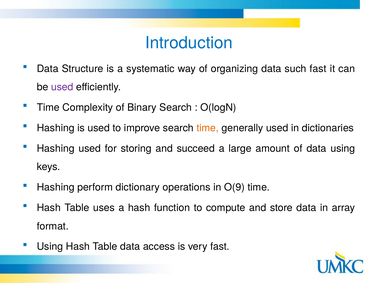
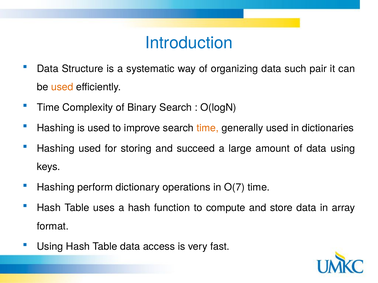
such fast: fast -> pair (318, 69)
used colour: purple -> orange (62, 87)
O(9: O(9 -> O(7 (234, 188)
